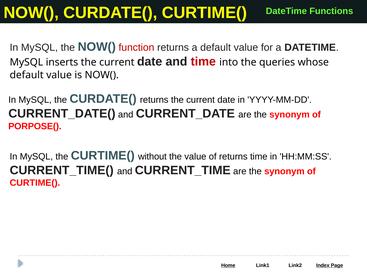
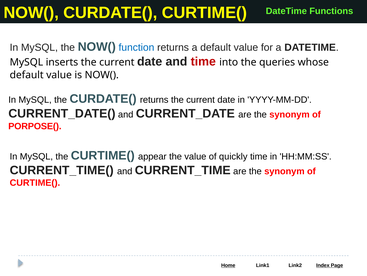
function colour: red -> blue (136, 47)
without: without -> appear (152, 156)
of returns: returns -> quickly (233, 156)
